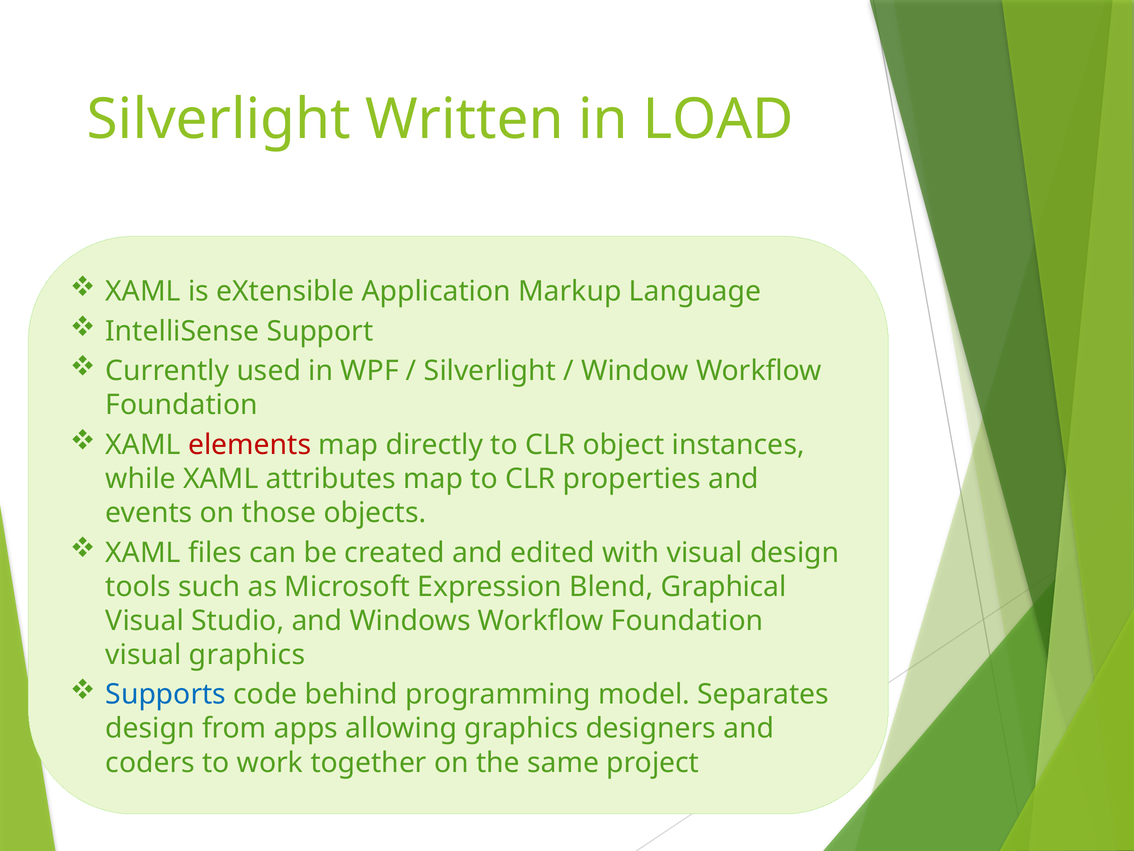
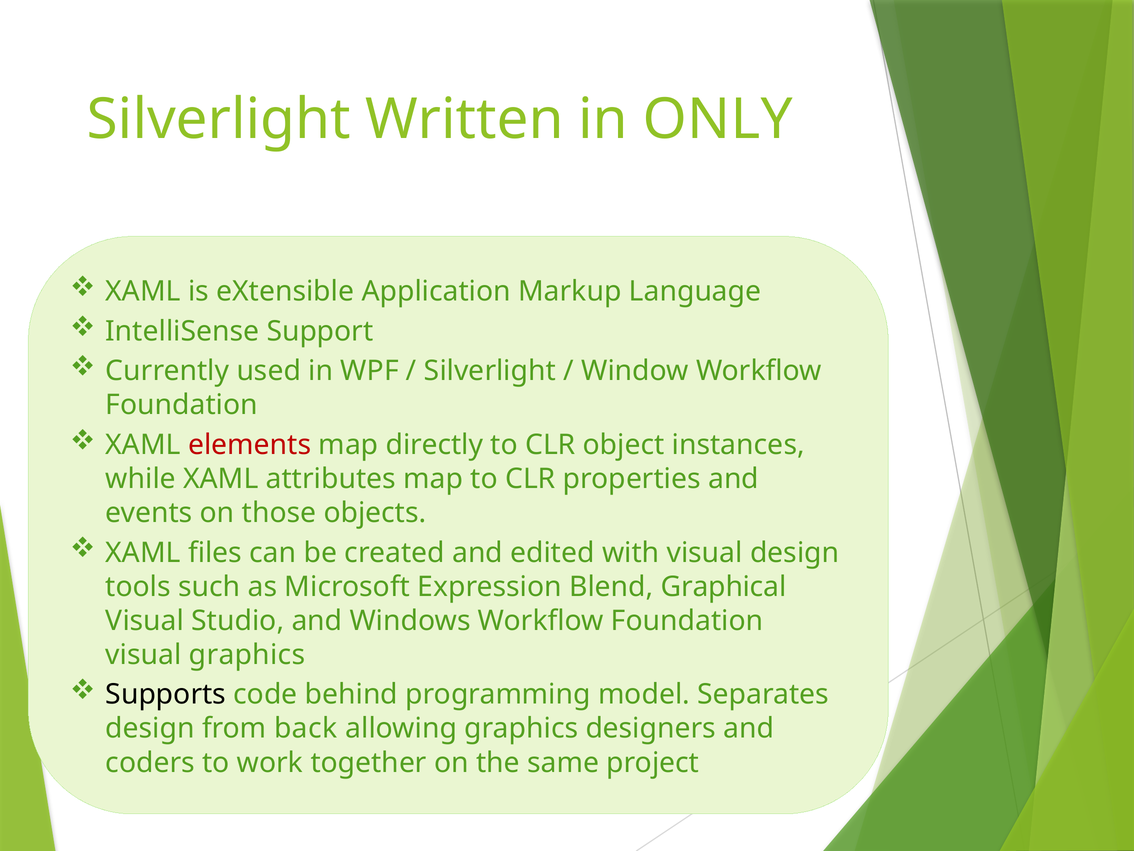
LOAD: LOAD -> ONLY (718, 119)
Supports colour: blue -> black (166, 694)
apps: apps -> back (306, 728)
